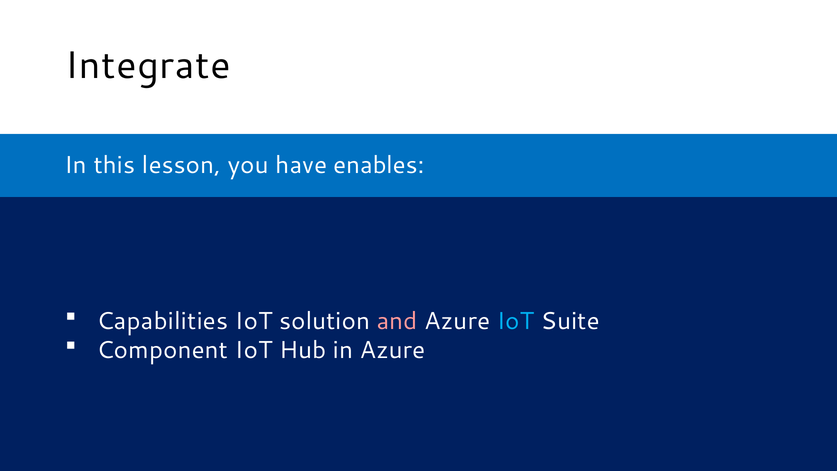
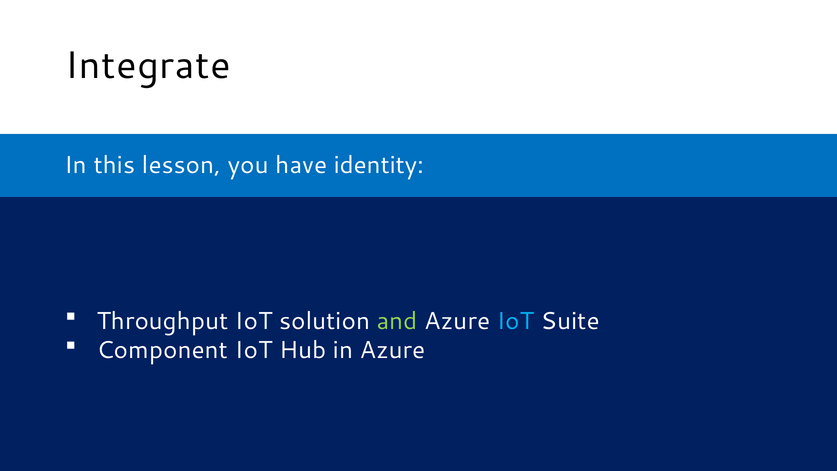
enables: enables -> identity (379, 165)
Capabilities: Capabilities -> Throughput (162, 321)
and colour: pink -> light green (397, 321)
